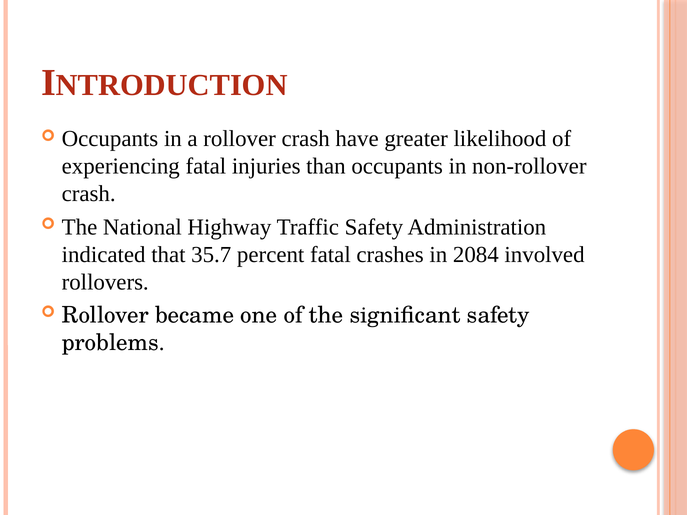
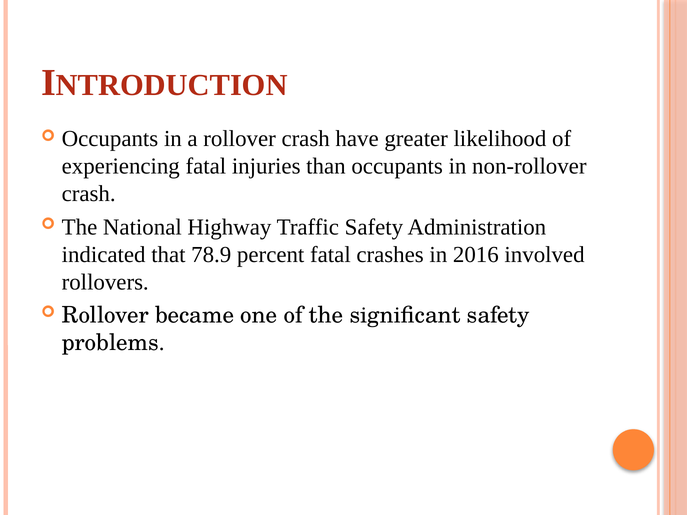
35.7: 35.7 -> 78.9 (211, 255)
2084: 2084 -> 2016 (476, 255)
